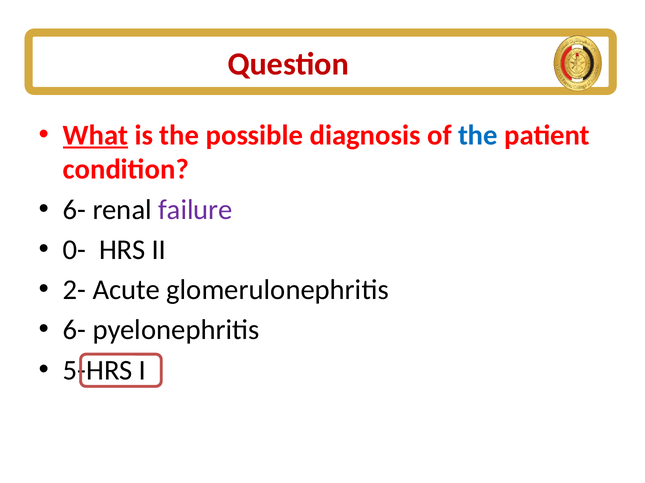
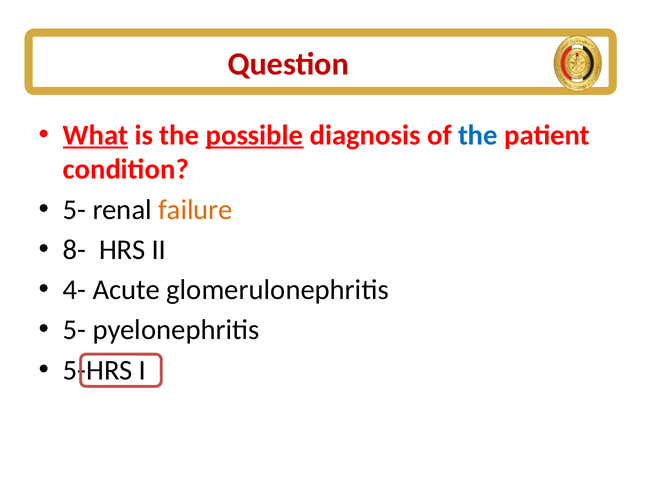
possible underline: none -> present (254, 135)
6-: 6- -> 5- (75, 210)
failure colour: purple -> orange (195, 210)
0-: 0- -> 8- (75, 250)
2-: 2- -> 4- (75, 290)
6-: 6- -> 5- (75, 330)
